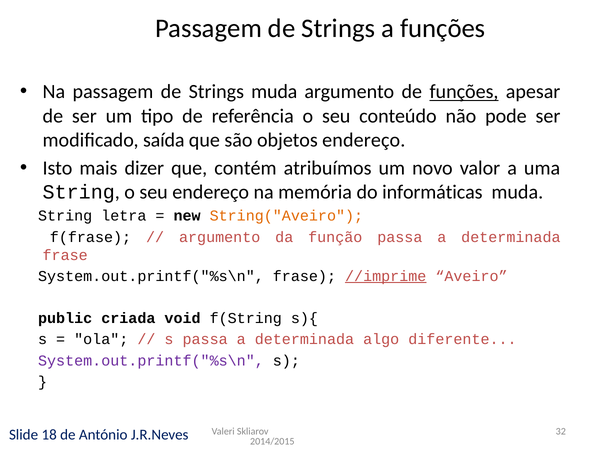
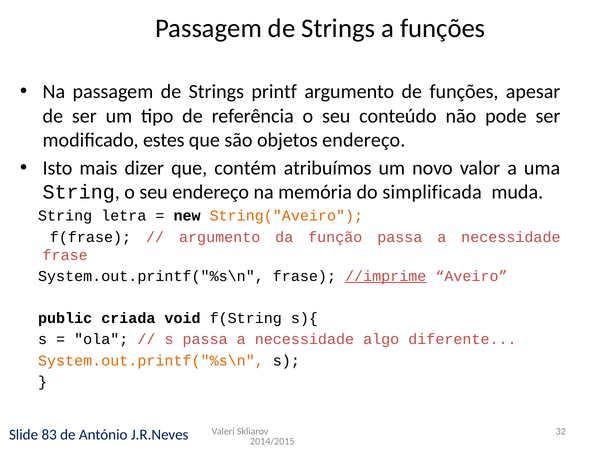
Strings muda: muda -> printf (274, 92)
funções underline: present -> none (464, 92)
saída: saída -> estes (164, 140)
informáticas: informáticas -> simplificada (432, 192)
função passa a determinada: determinada -> necessidade (511, 237)
s passa a determinada: determinada -> necessidade (304, 339)
System.out.printf("%s\n colour: purple -> orange (151, 360)
18: 18 -> 83 (49, 434)
